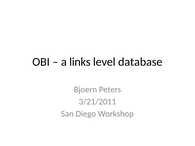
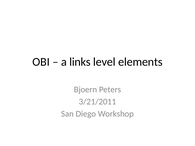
database: database -> elements (140, 62)
